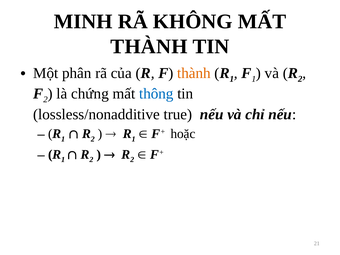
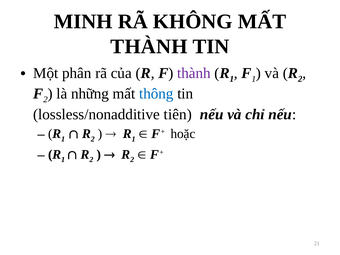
thành colour: orange -> purple (194, 73)
chứng: chứng -> những (90, 94)
true: true -> tiên (178, 114)
